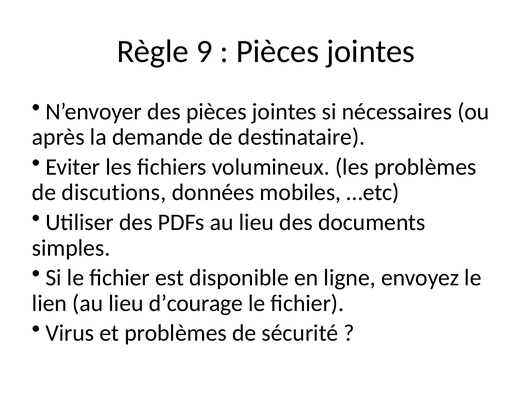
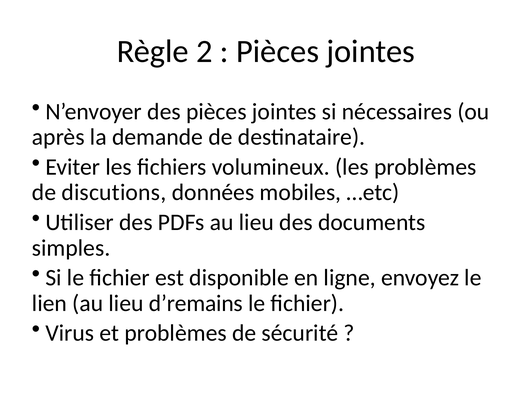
9: 9 -> 2 (204, 51)
d’courage: d’courage -> d’remains (196, 303)
